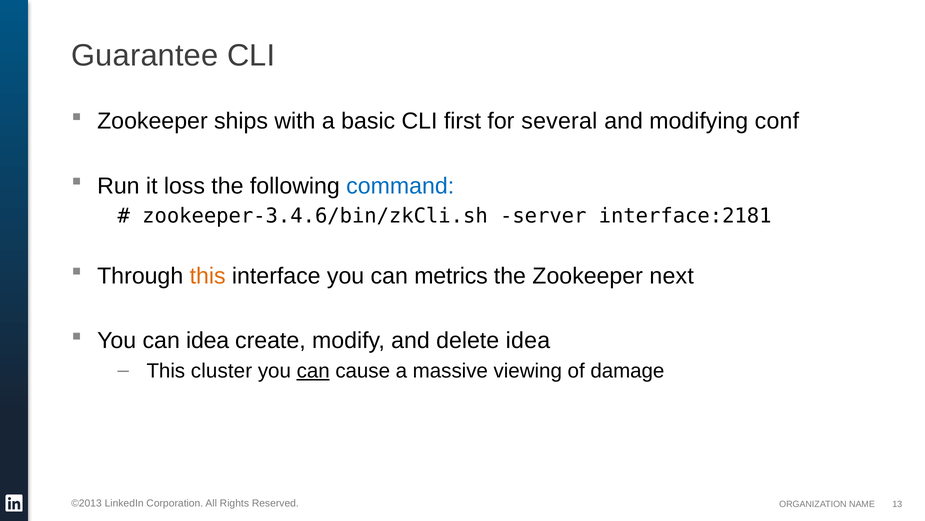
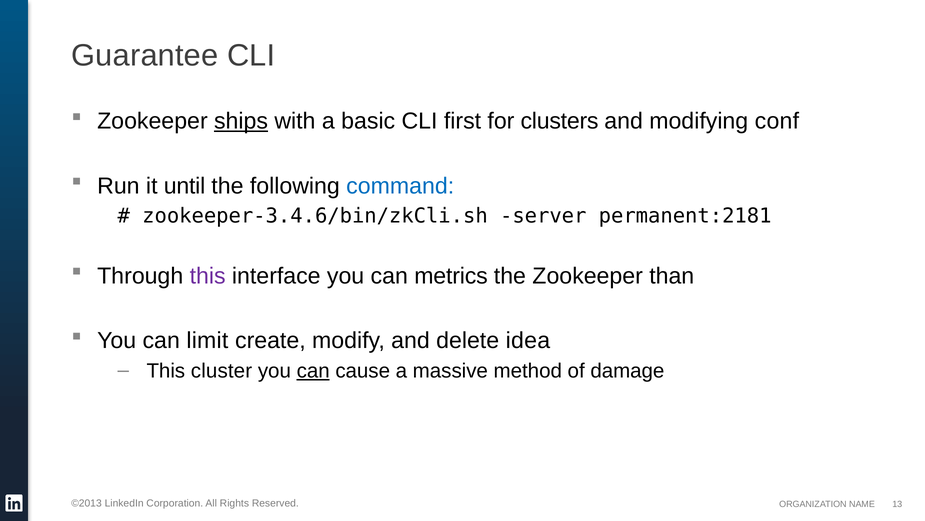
ships underline: none -> present (241, 121)
several: several -> clusters (560, 121)
loss: loss -> until (185, 186)
interface:2181: interface:2181 -> permanent:2181 (685, 216)
this colour: orange -> purple (208, 276)
next: next -> than (672, 276)
can idea: idea -> limit (207, 341)
viewing: viewing -> method (528, 371)
